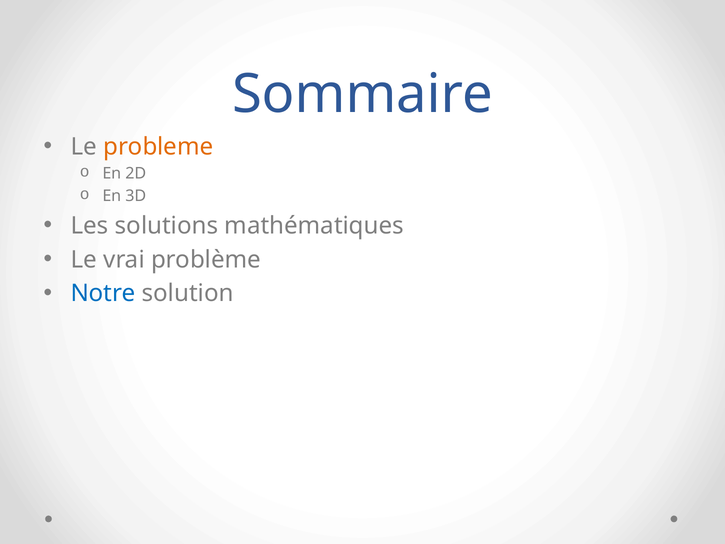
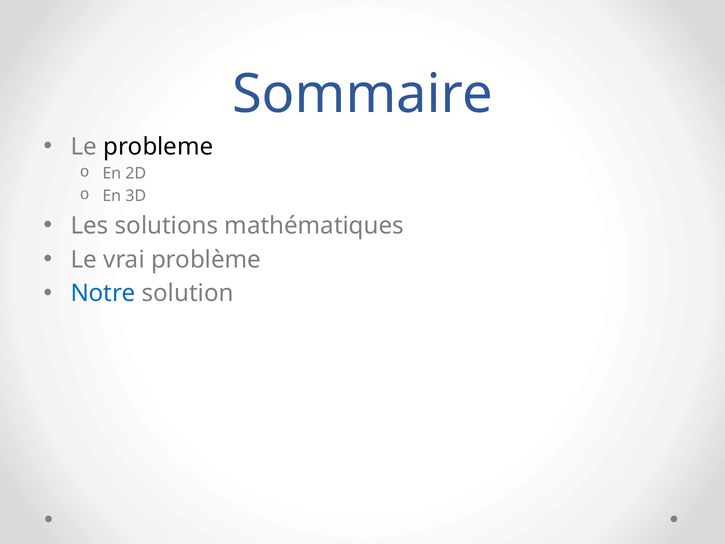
probleme colour: orange -> black (158, 147)
